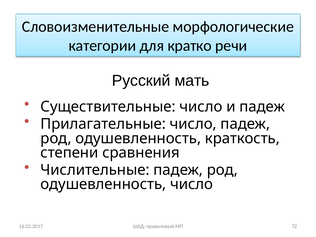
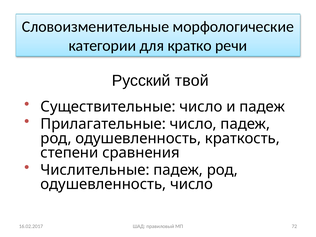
мать: мать -> твой (192, 81)
